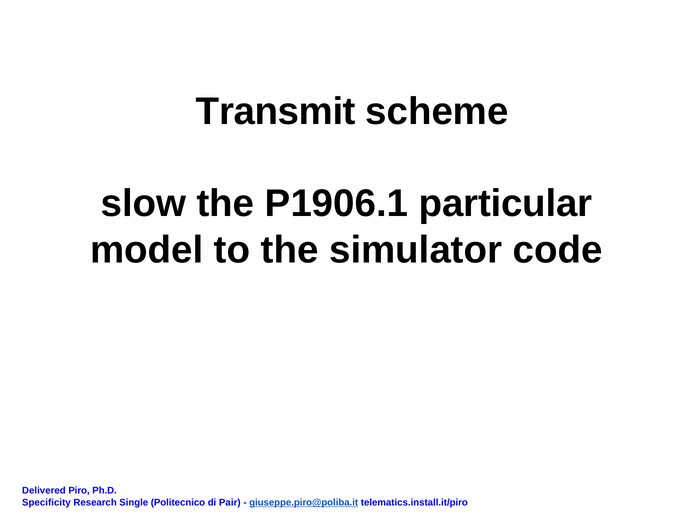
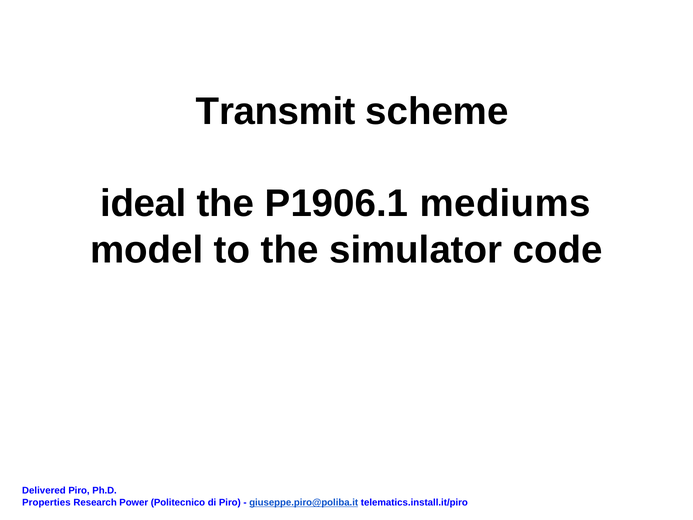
slow: slow -> ideal (144, 204)
particular: particular -> mediums (505, 204)
Specificity: Specificity -> Properties (46, 502)
Single: Single -> Power (134, 502)
di Pair: Pair -> Piro (230, 502)
